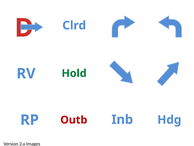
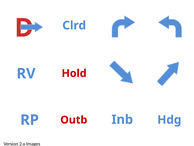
Hold colour: green -> red (74, 73)
